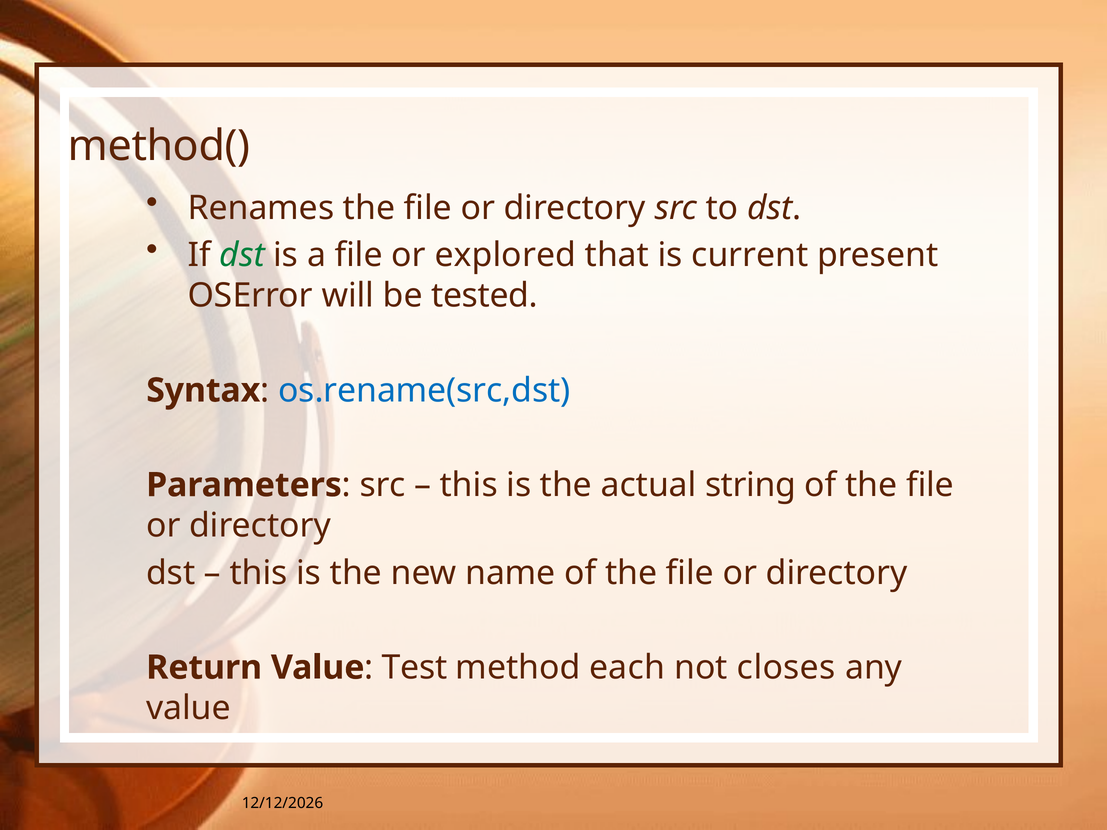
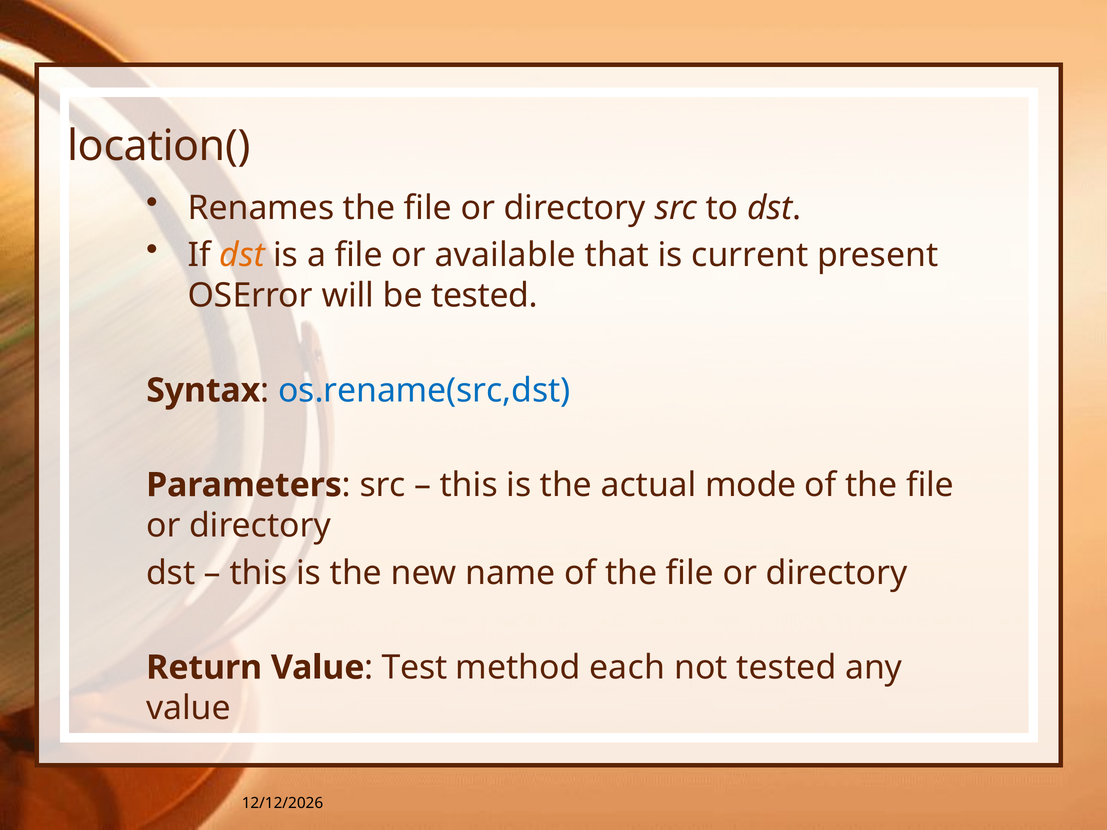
method(: method( -> location( (159, 146)
dst colour: green -> orange (242, 255)
explored: explored -> available (505, 255)
string: string -> mode (751, 485)
not closes: closes -> tested (786, 668)
